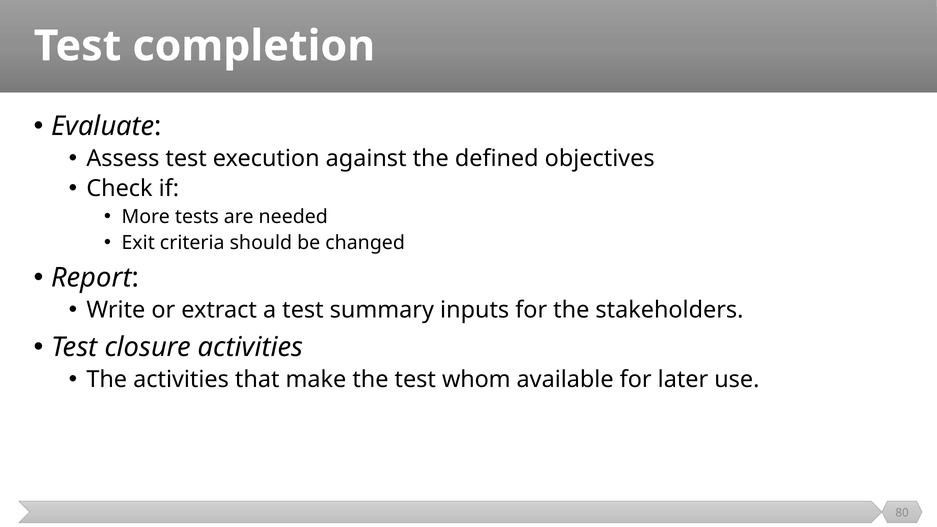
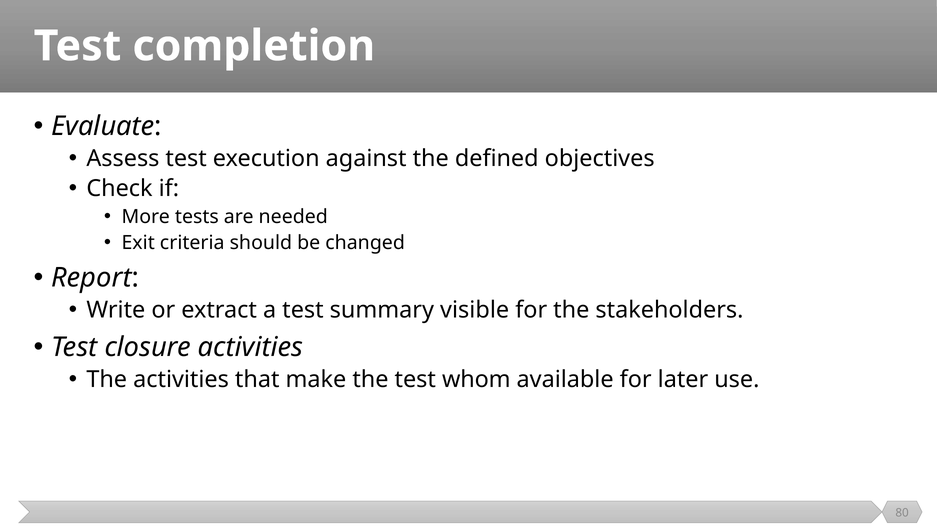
inputs: inputs -> visible (475, 310)
